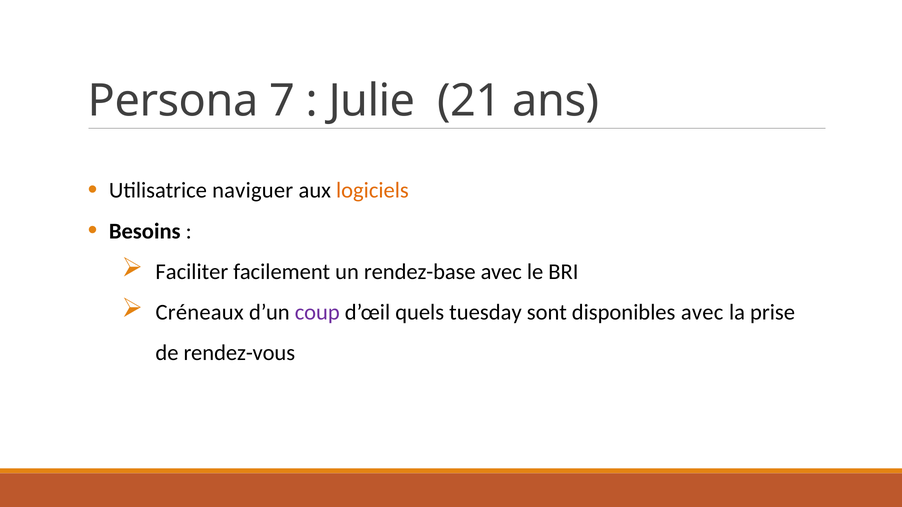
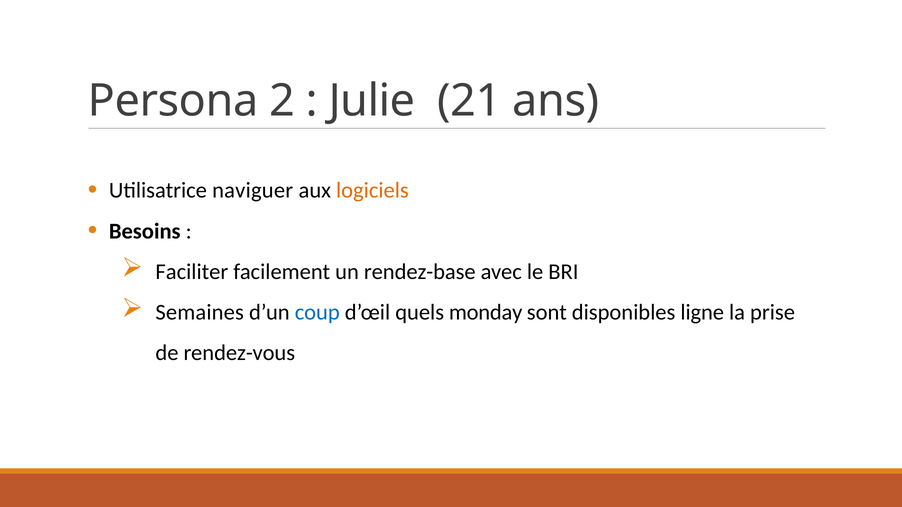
7: 7 -> 2 (282, 101)
Créneaux: Créneaux -> Semaines (200, 312)
coup colour: purple -> blue (317, 312)
tuesday: tuesday -> monday (486, 312)
disponibles avec: avec -> ligne (702, 312)
